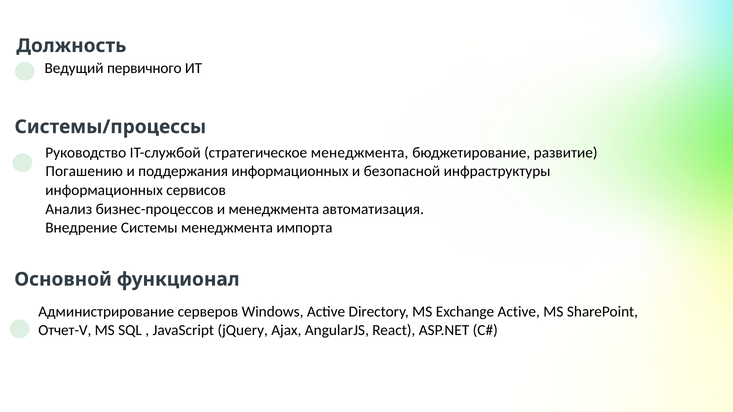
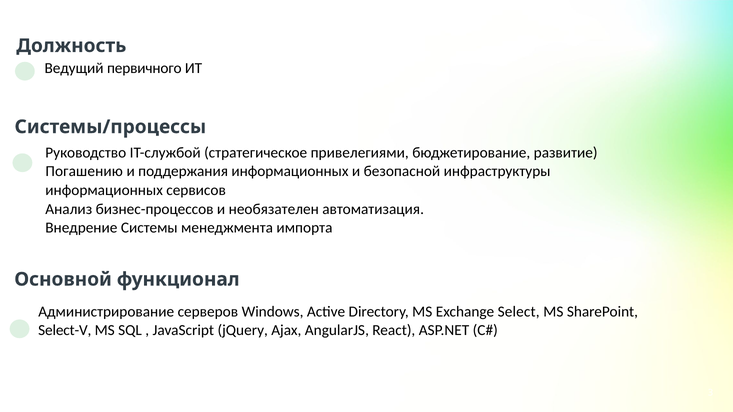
стратегическое менеджмента: менеджмента -> привелегиями (360, 153)
и менеджмента: менеджмента -> необязателен (274, 209)
Exchange Active: Active -> Select (519, 312)
Отчет-V: Отчет-V -> Select-V (65, 330)
